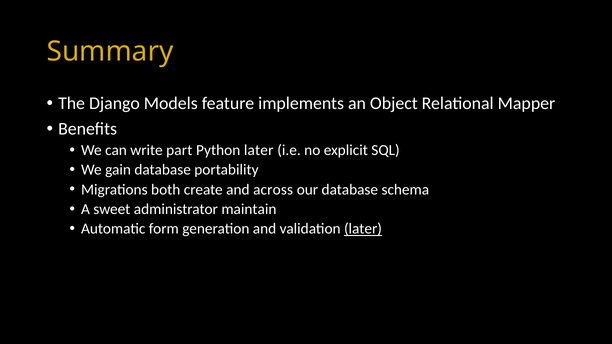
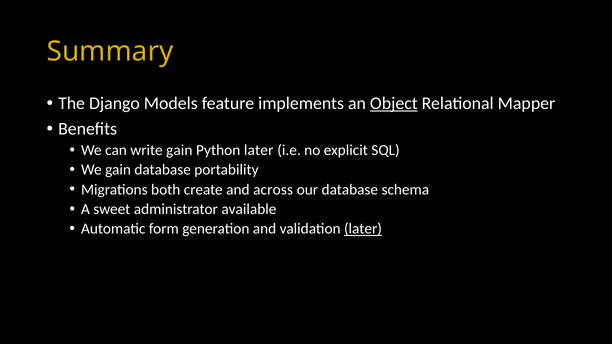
Object underline: none -> present (394, 103)
write part: part -> gain (179, 150)
maintain: maintain -> available (249, 209)
